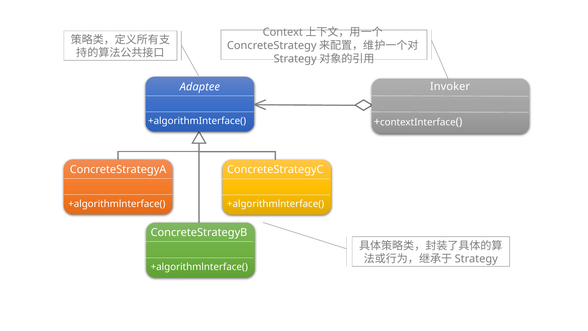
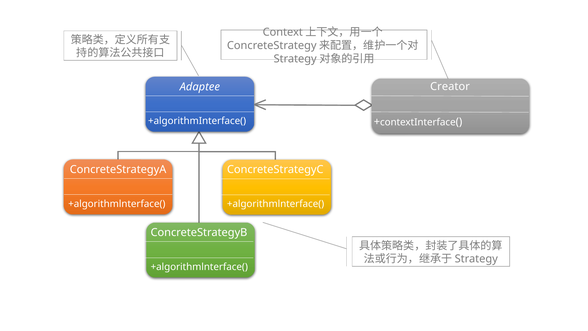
Invoker: Invoker -> Creator (450, 87)
